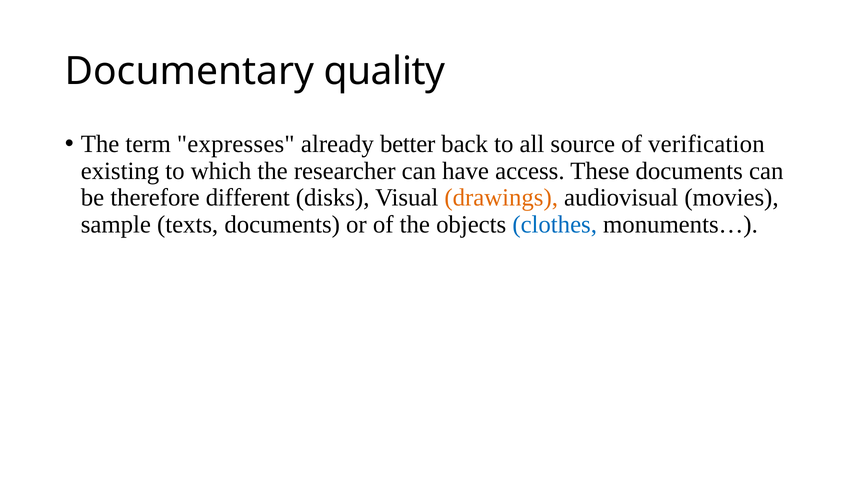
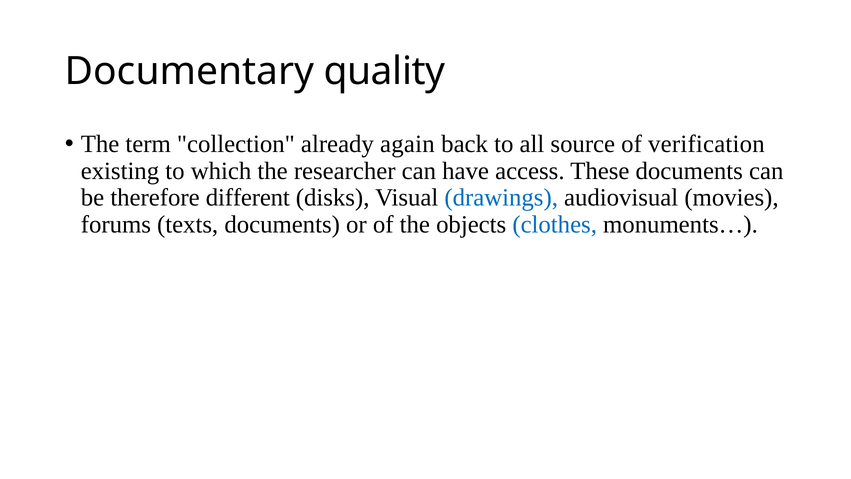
expresses: expresses -> collection (236, 144)
better: better -> again (407, 144)
drawings colour: orange -> blue (501, 198)
sample: sample -> forums (116, 224)
